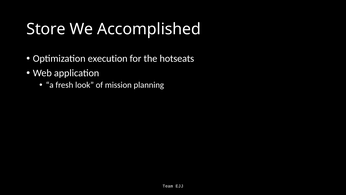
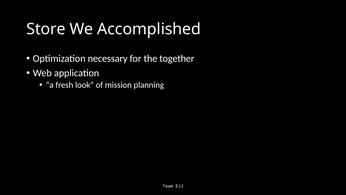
execution: execution -> necessary (108, 58)
hotseats: hotseats -> together (177, 58)
